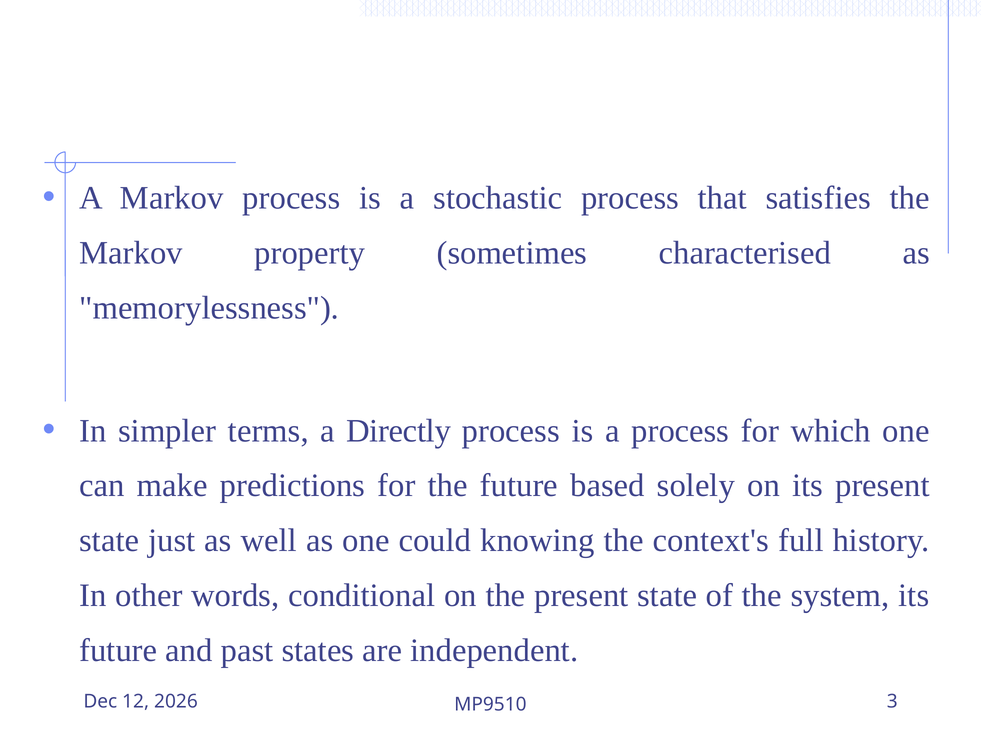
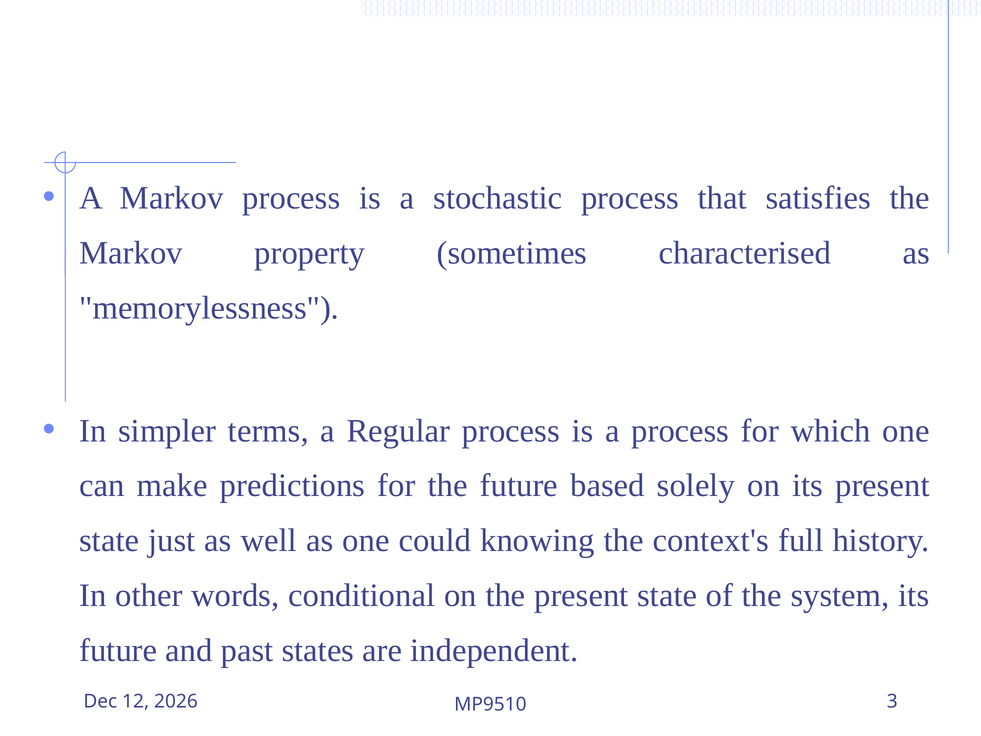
Directly: Directly -> Regular (398, 431)
